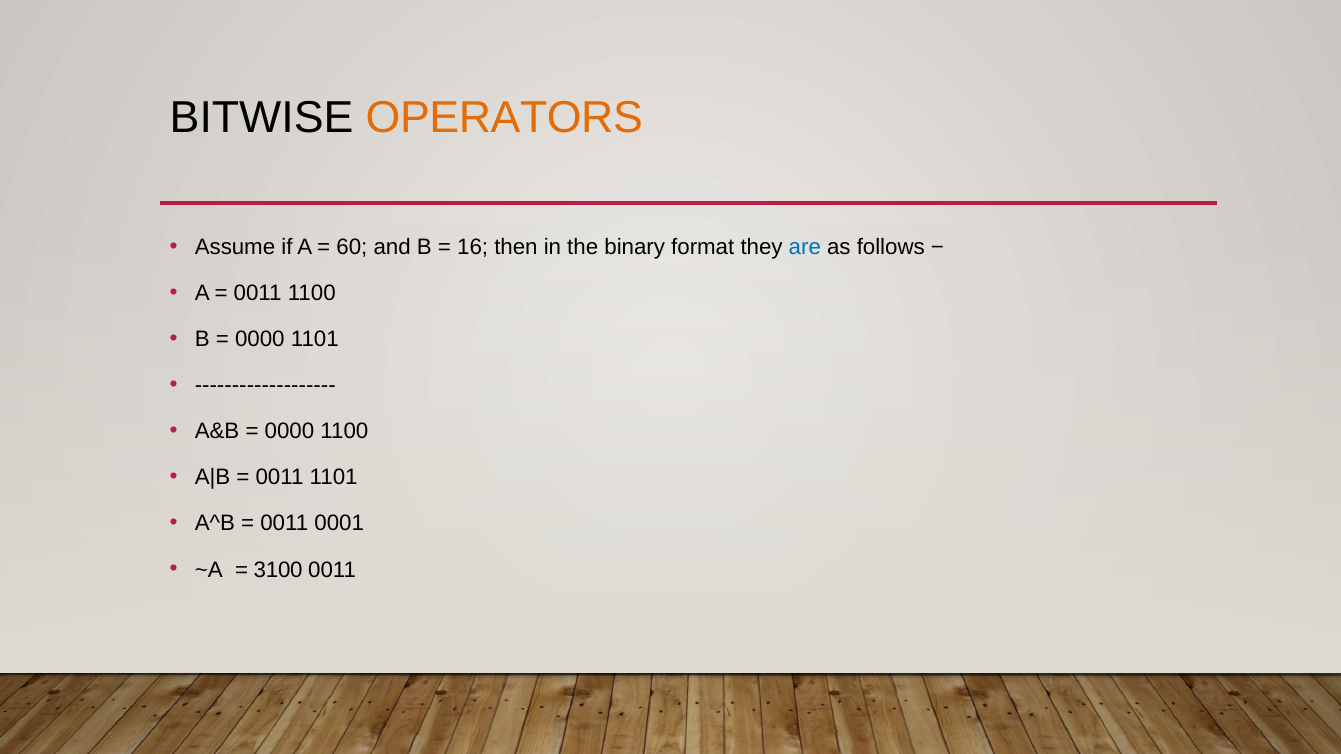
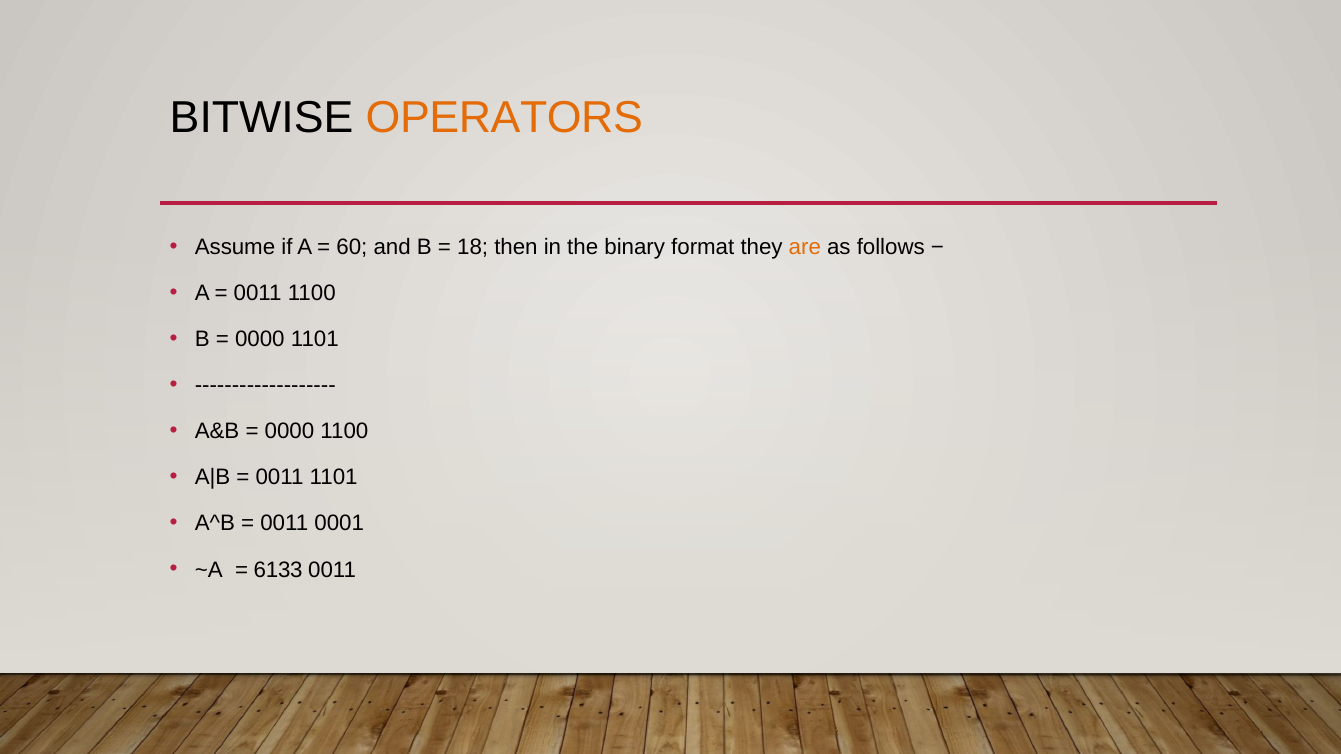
16: 16 -> 18 (473, 247)
are colour: blue -> orange (805, 247)
3100: 3100 -> 6133 (278, 570)
